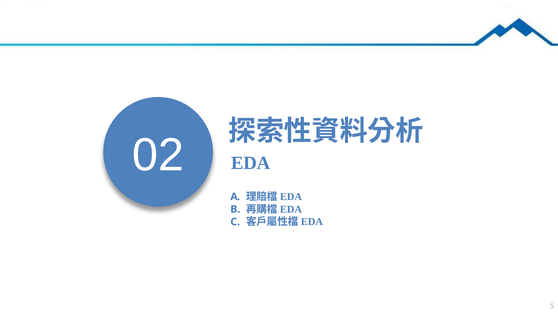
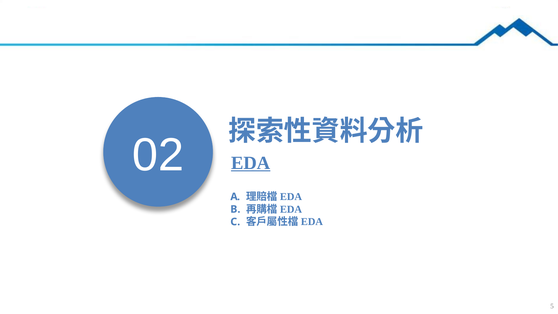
EDA underline: none -> present (251, 163)
